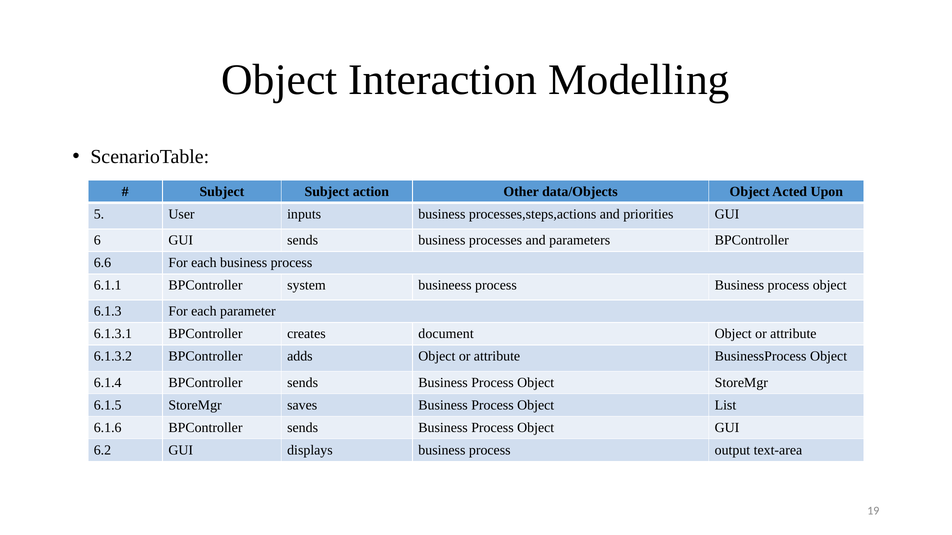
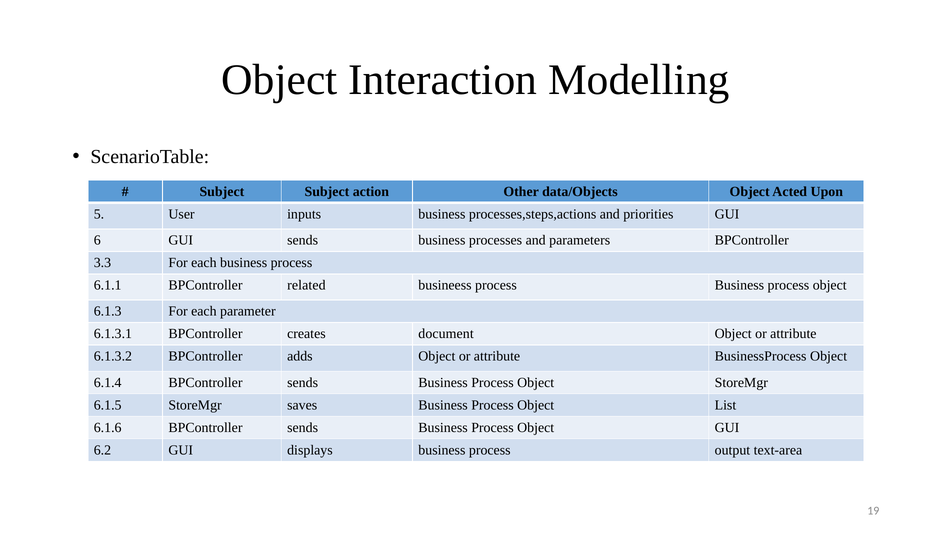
6.6: 6.6 -> 3.3 (102, 263)
system: system -> related (306, 285)
